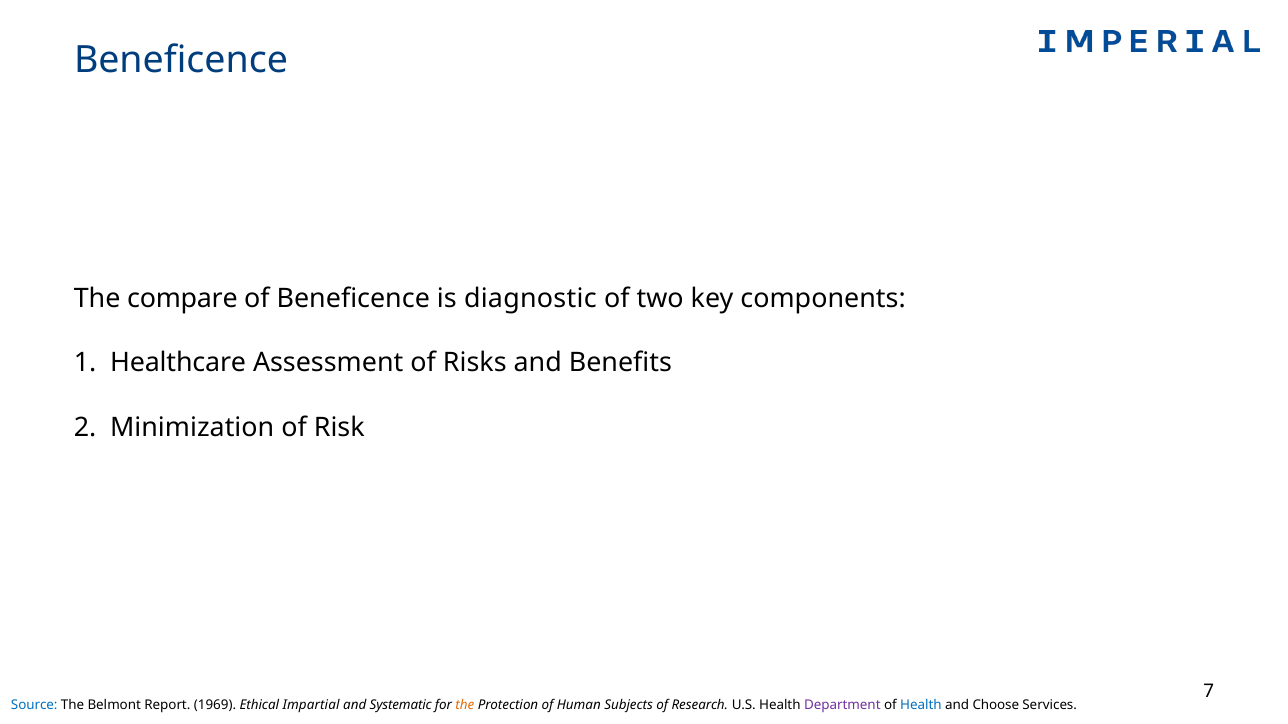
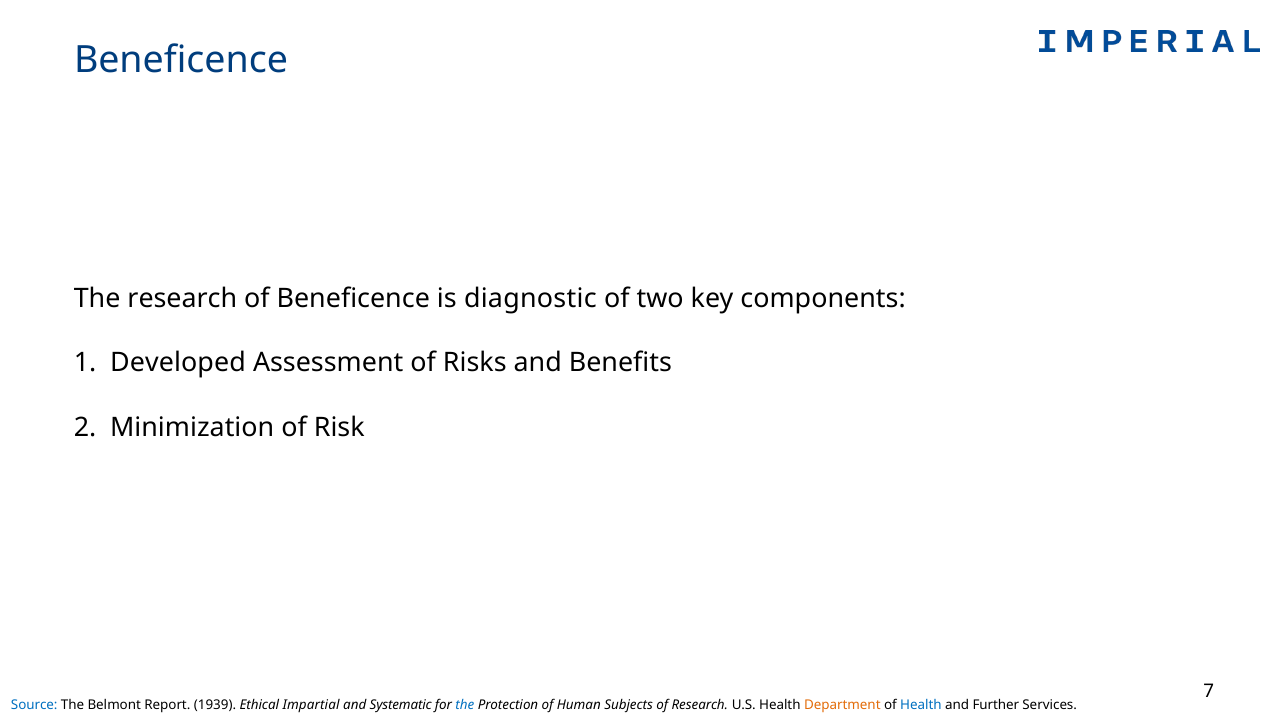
The compare: compare -> research (182, 299)
Healthcare: Healthcare -> Developed (178, 363)
1969: 1969 -> 1939 (215, 706)
the colour: orange -> blue (465, 706)
Department colour: purple -> orange (842, 706)
Choose: Choose -> Further (996, 706)
